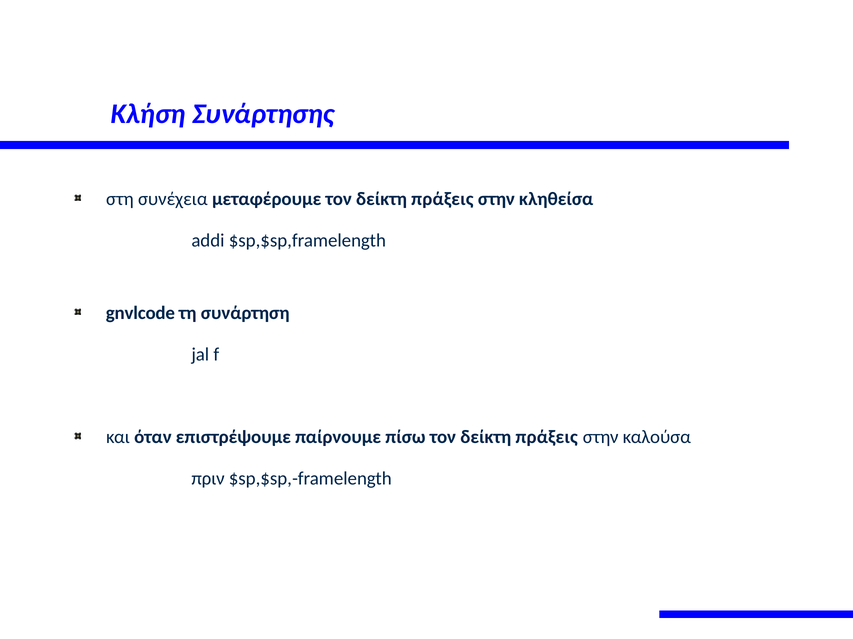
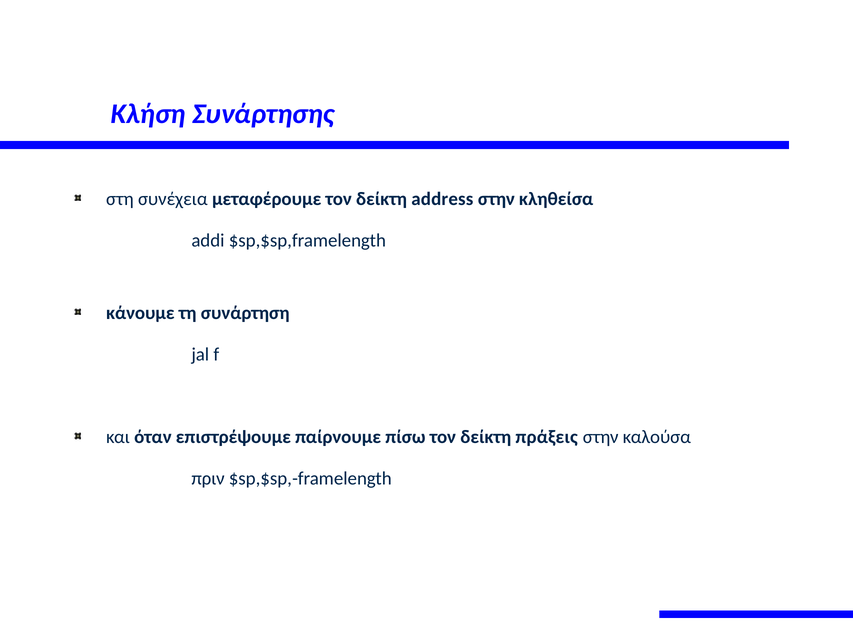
μεταφέρουμε τον δείκτη πράξεις: πράξεις -> address (442, 199)
gnvlcode: gnvlcode -> κάνουμε (140, 313)
